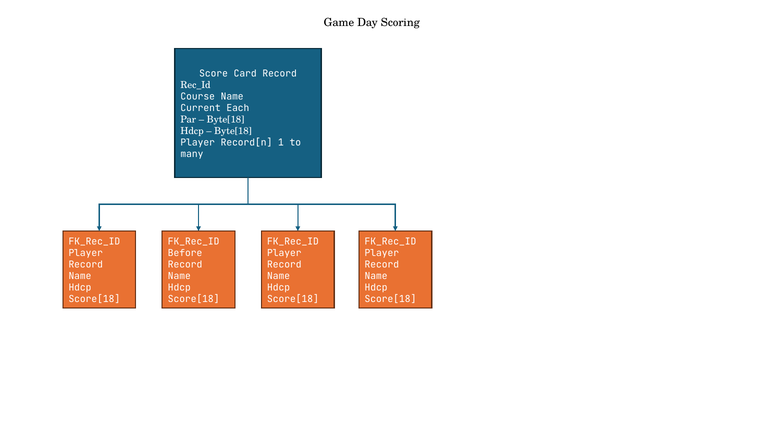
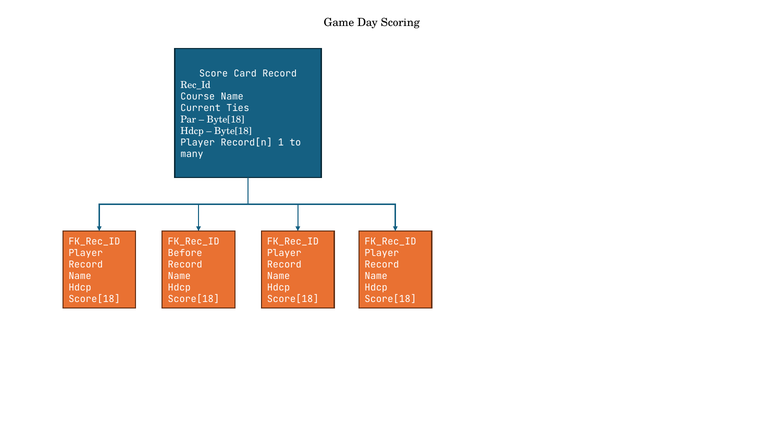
Each: Each -> Ties (238, 108)
